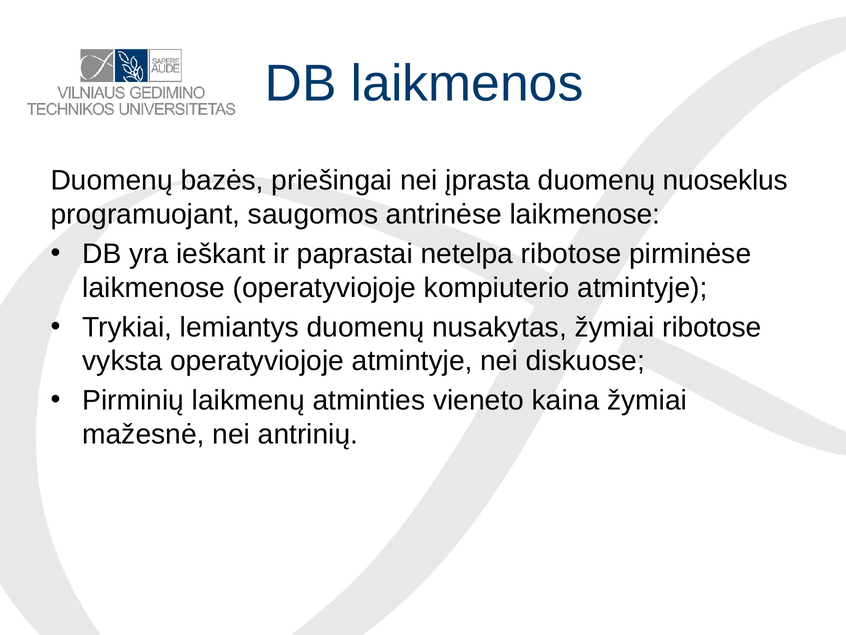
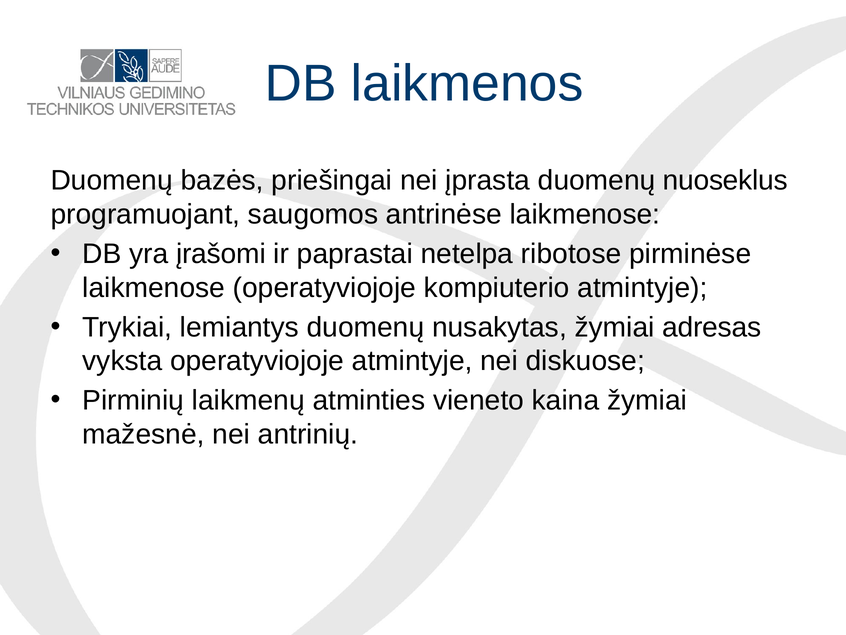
ieškant: ieškant -> įrašomi (221, 254)
žymiai ribotose: ribotose -> adresas (712, 327)
